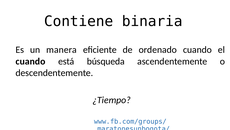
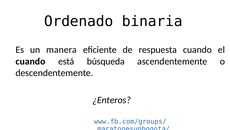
Contiene: Contiene -> Ordenado (79, 21)
ordenado: ordenado -> respuesta (158, 50)
¿Tiempo: ¿Tiempo -> ¿Enteros (112, 100)
